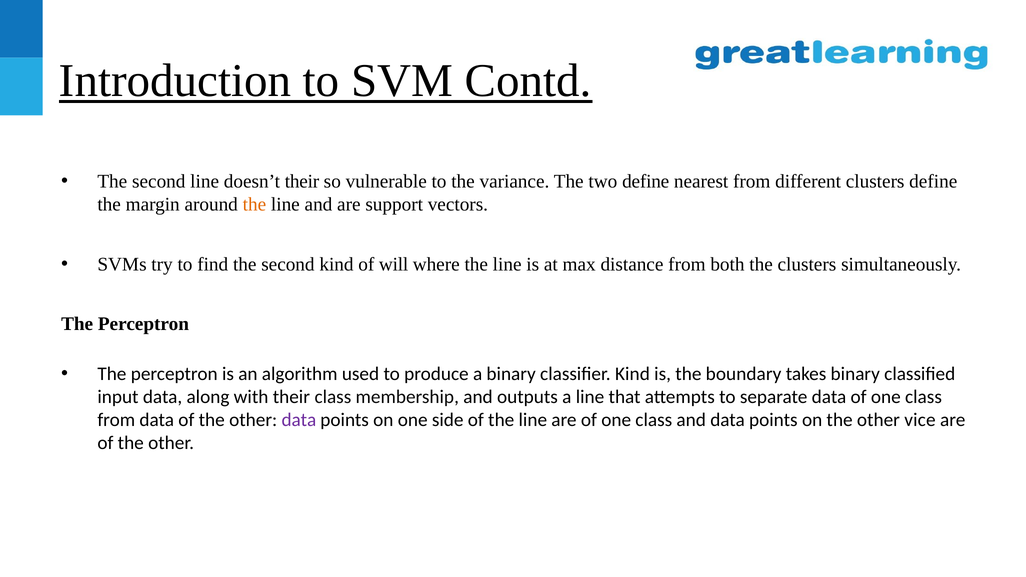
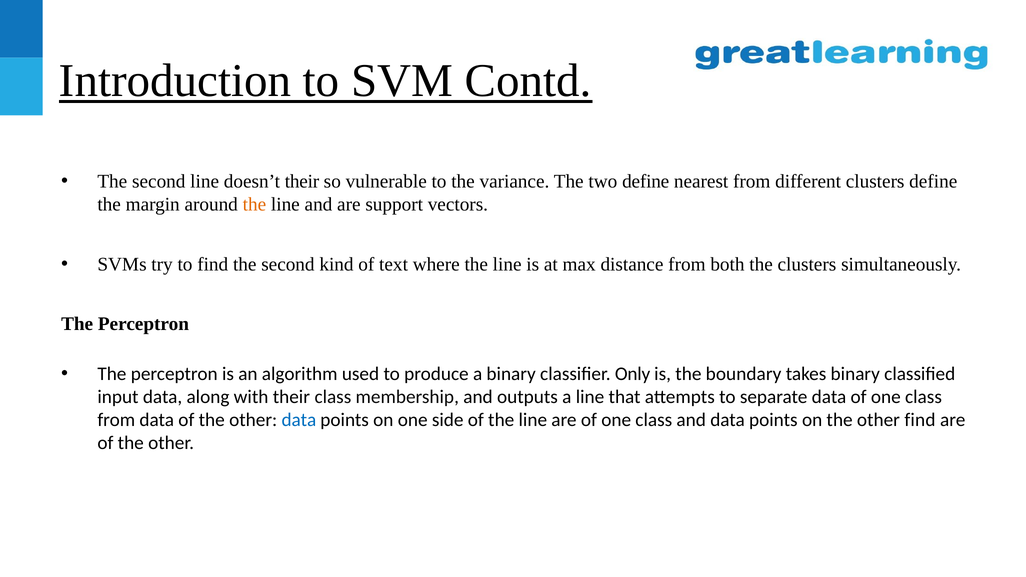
will: will -> text (394, 264)
classifier Kind: Kind -> Only (633, 374)
data colour: purple -> blue (299, 420)
other vice: vice -> find (920, 420)
